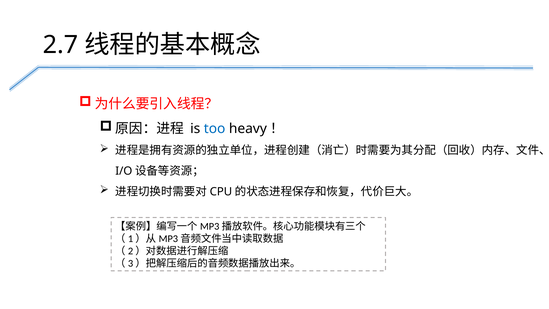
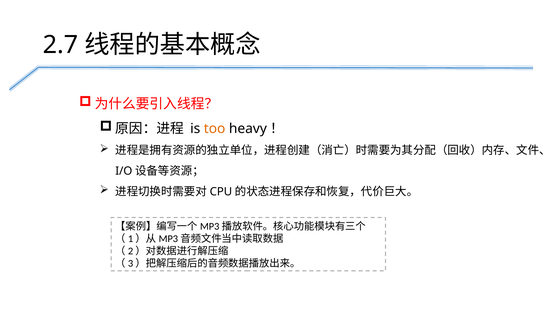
too colour: blue -> orange (215, 129)
